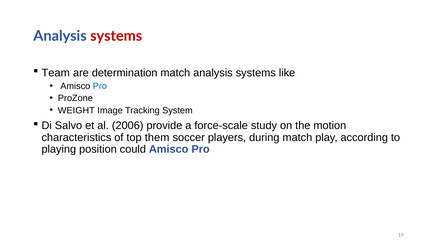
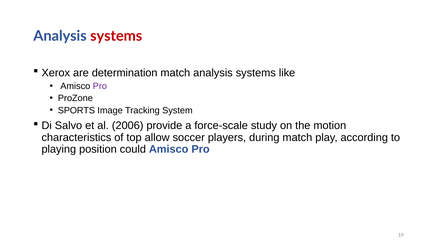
Team: Team -> Xerox (56, 73)
Pro colour: blue -> purple (100, 86)
WEIGHT: WEIGHT -> SPORTS (76, 110)
them: them -> allow (157, 137)
